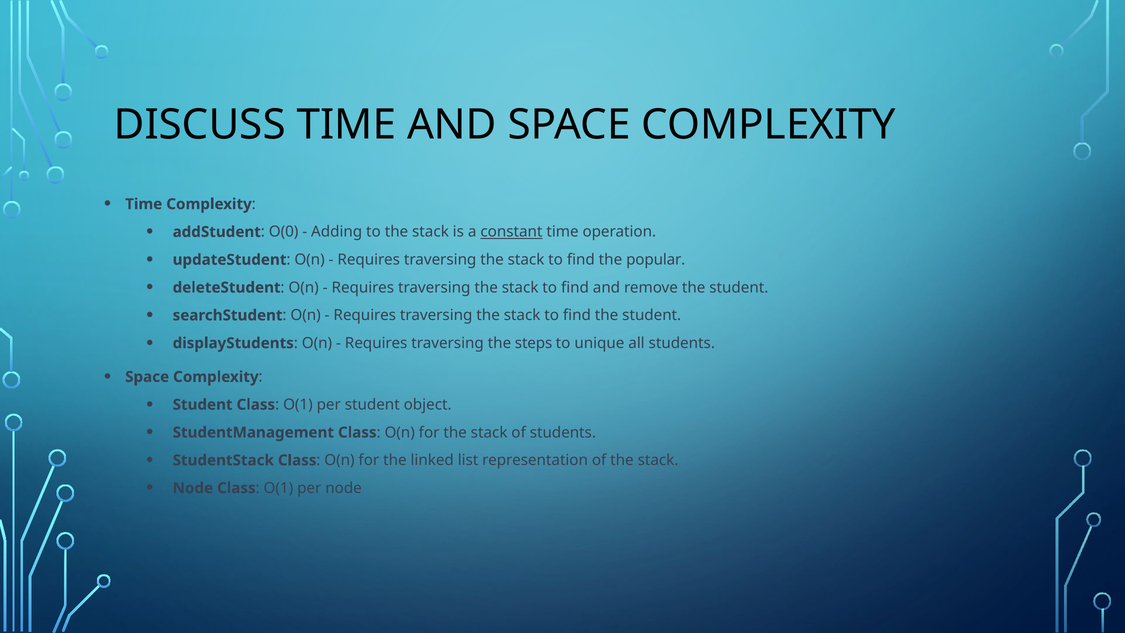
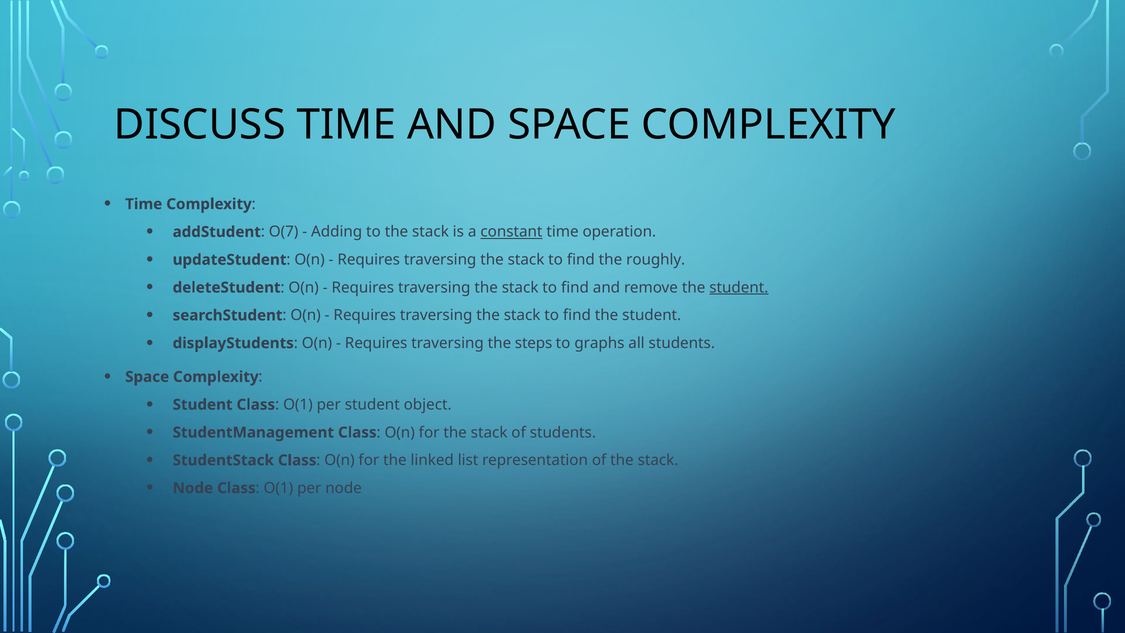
O(0: O(0 -> O(7 (284, 232)
popular: popular -> roughly (656, 260)
student underline: none -> present (739, 287)
unique: unique -> graphs (599, 343)
